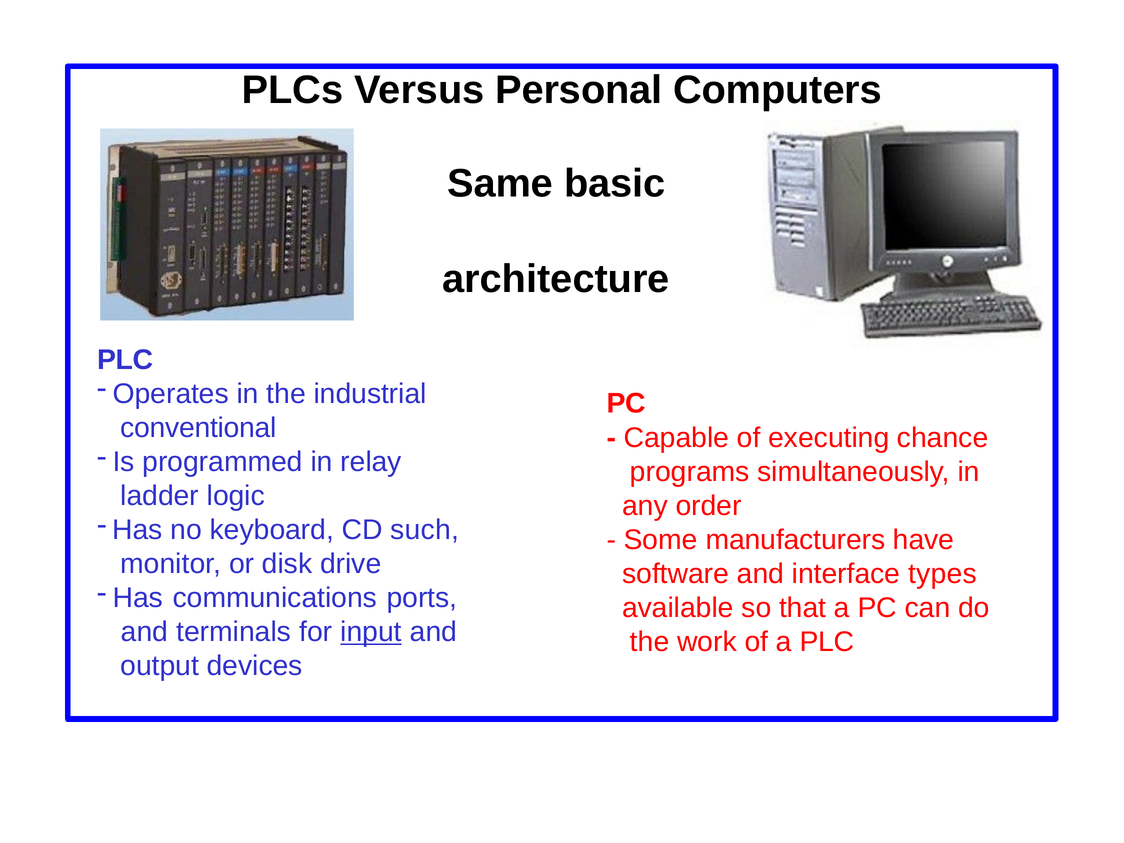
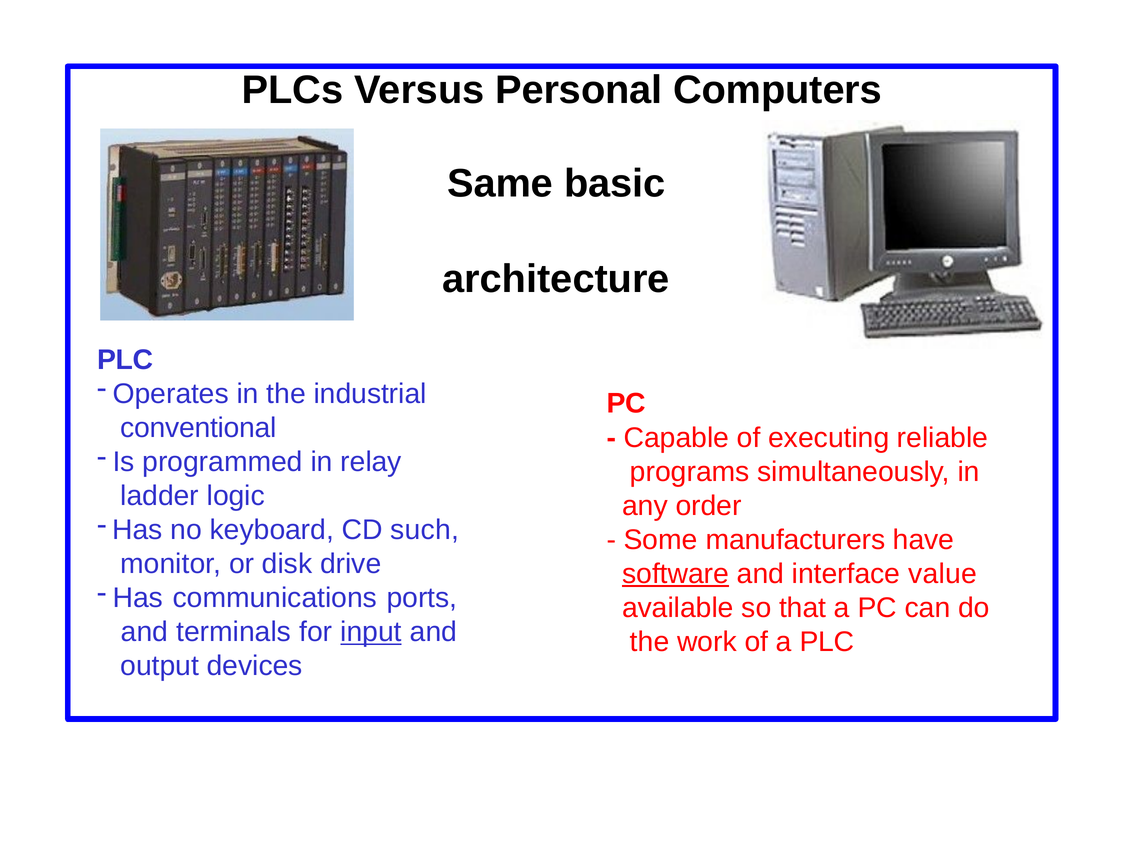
chance: chance -> reliable (943, 438)
software underline: none -> present (676, 574)
types: types -> value (942, 574)
